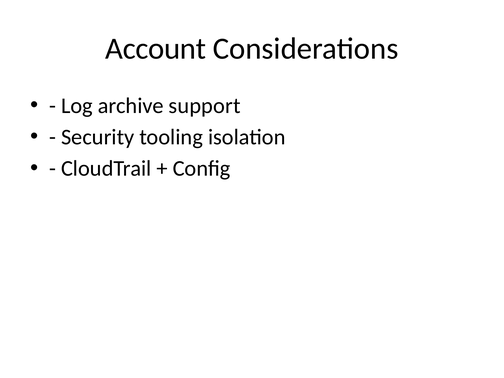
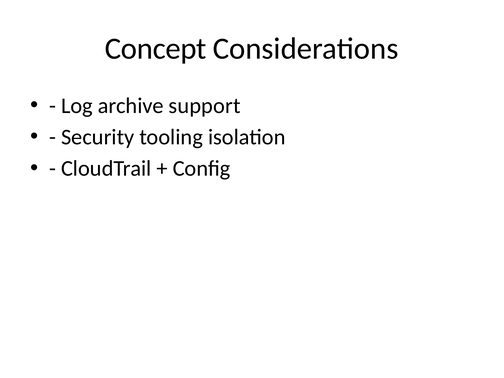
Account: Account -> Concept (156, 49)
